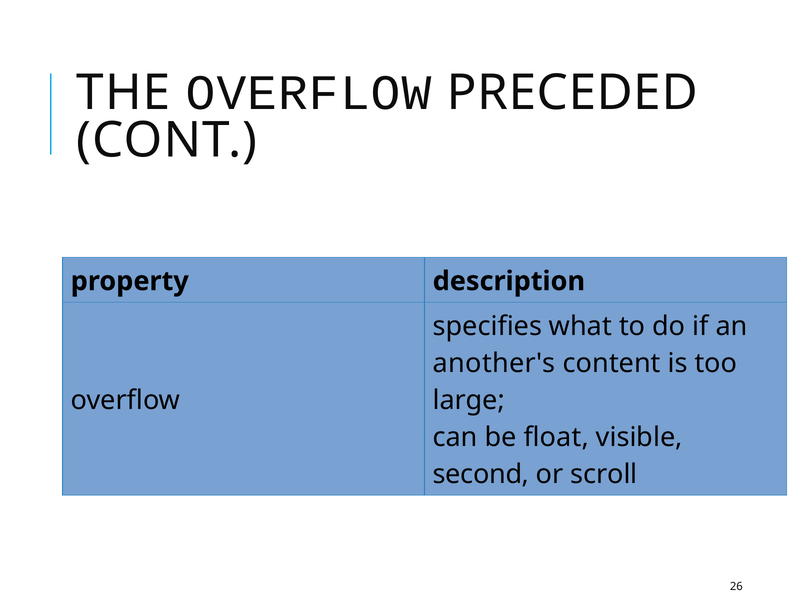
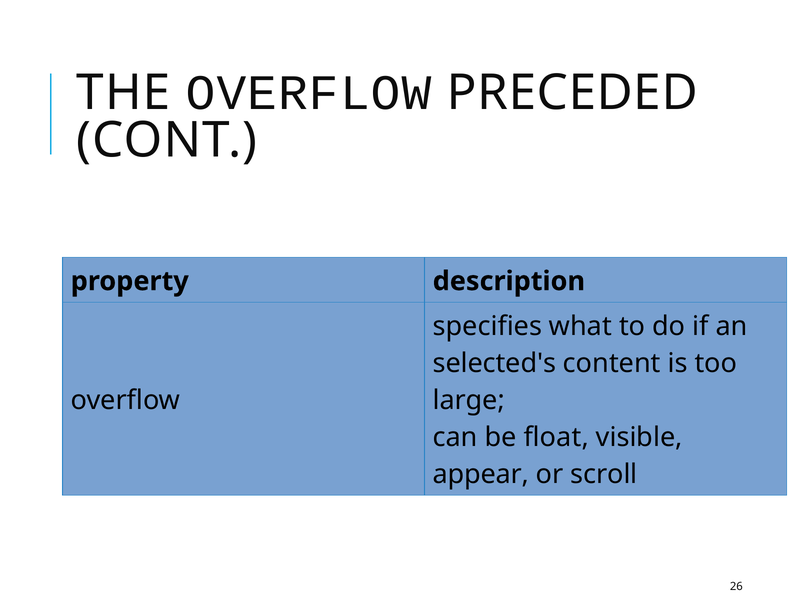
another's: another's -> selected's (494, 363)
second: second -> appear (481, 474)
